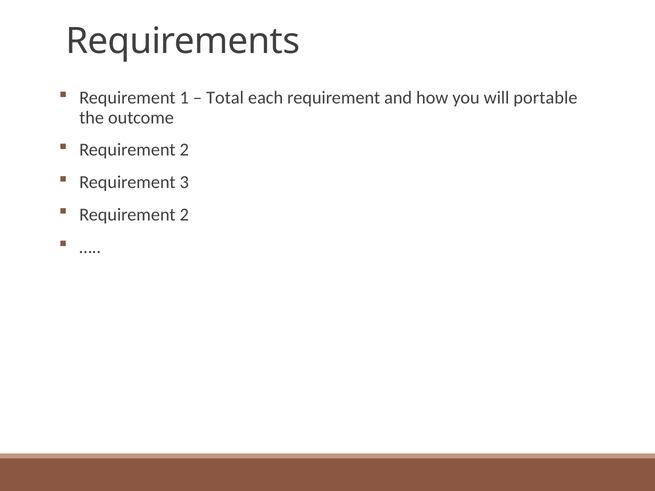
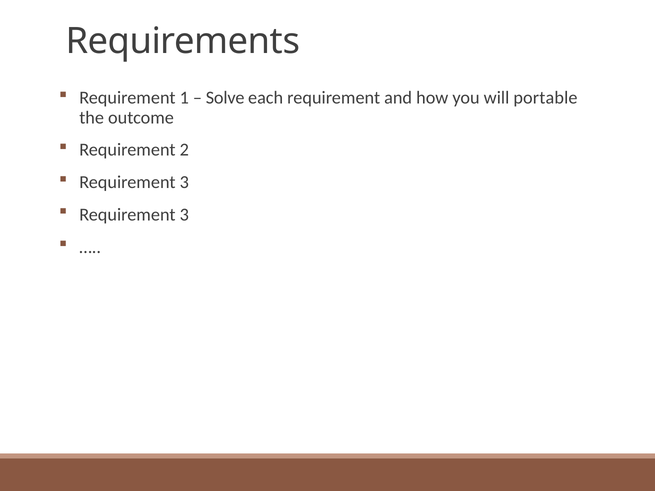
Total: Total -> Solve (225, 98)
2: 2 -> 3 (184, 215)
